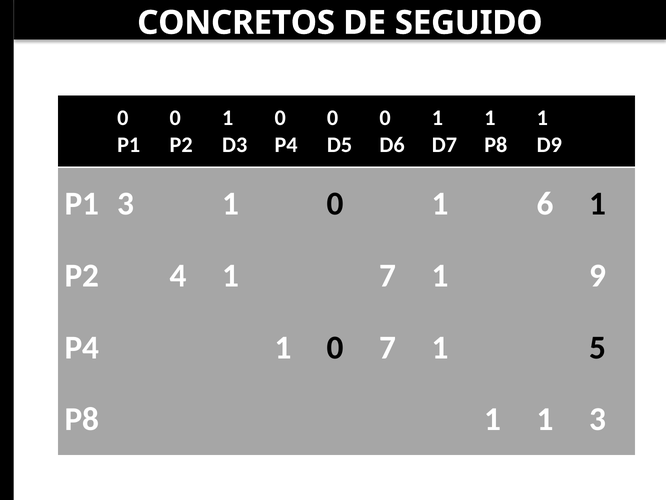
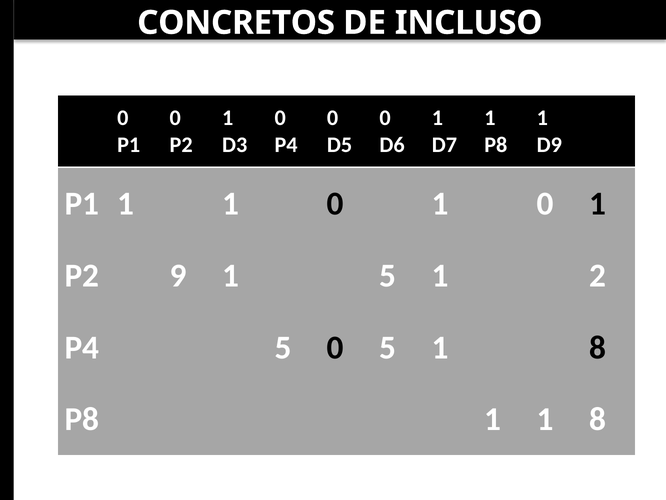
SEGUIDO: SEGUIDO -> INCLUSO (469, 23)
P1 3: 3 -> 1 (126, 203)
0 1 6: 6 -> 0 (545, 203)
4: 4 -> 9 (178, 275)
1 7: 7 -> 5 (388, 275)
9: 9 -> 2 (598, 275)
P4 1: 1 -> 5 (283, 347)
0 7: 7 -> 5 (388, 347)
5: 5 -> 8 (598, 347)
1 1 3: 3 -> 8 (598, 419)
